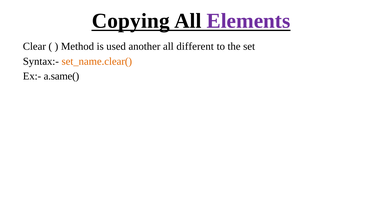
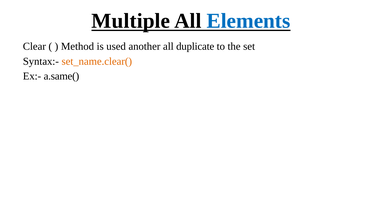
Copying: Copying -> Multiple (131, 21)
Elements colour: purple -> blue (249, 21)
different: different -> duplicate (195, 46)
